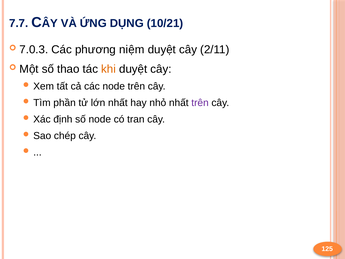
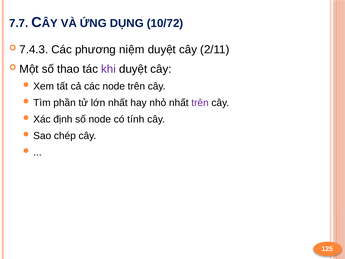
10/21: 10/21 -> 10/72 (165, 23)
7.0.3: 7.0.3 -> 7.4.3 (34, 50)
khi colour: orange -> purple (109, 69)
tran: tran -> tính (136, 119)
